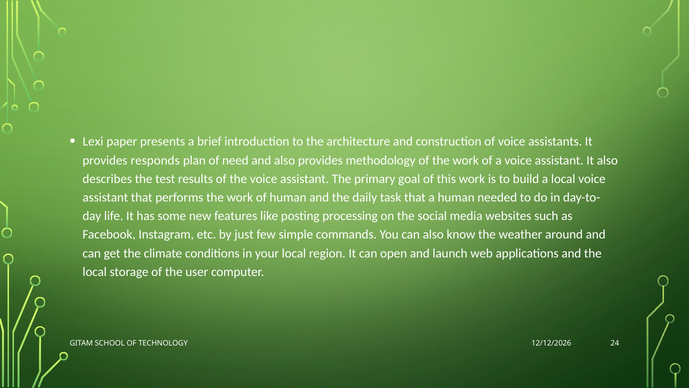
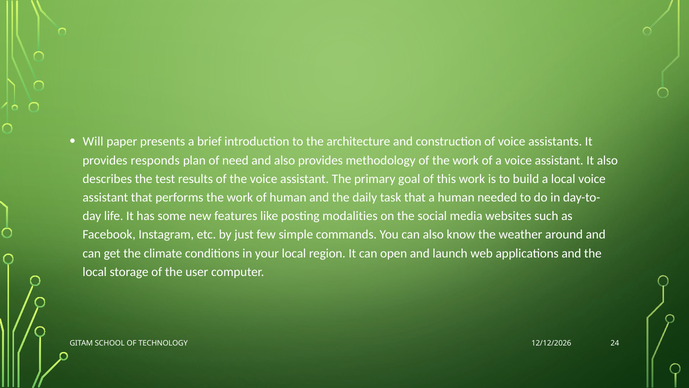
Lexi: Lexi -> Will (93, 141)
processing: processing -> modalities (350, 216)
